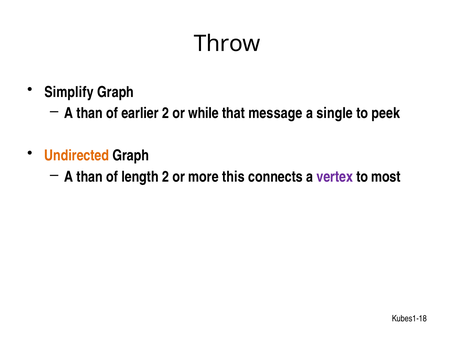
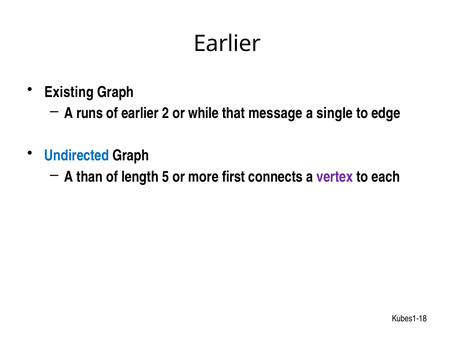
Throw: Throw -> Earlier (227, 44)
Simplify: Simplify -> Existing (69, 92)
than: than -> runs (90, 113)
peek: peek -> edge (386, 113)
Undirected colour: orange -> blue (77, 155)
length 2: 2 -> 5 (166, 177)
this: this -> first (234, 177)
most: most -> each (386, 177)
